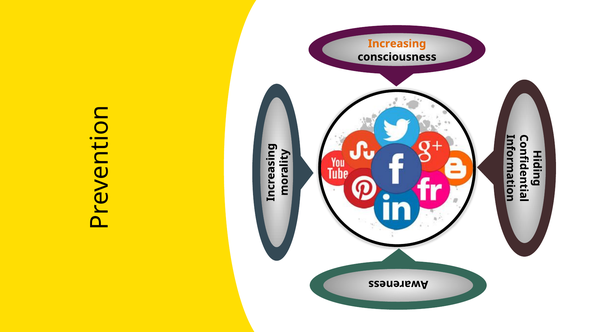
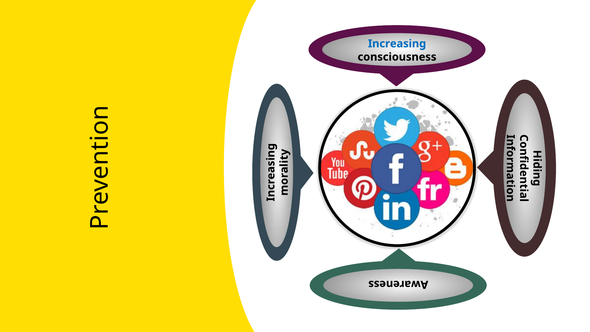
Increasing colour: orange -> blue (397, 44)
